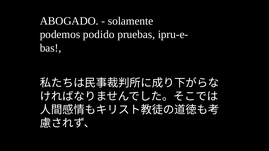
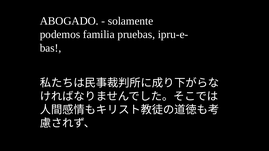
podido: podido -> familia (99, 35)
